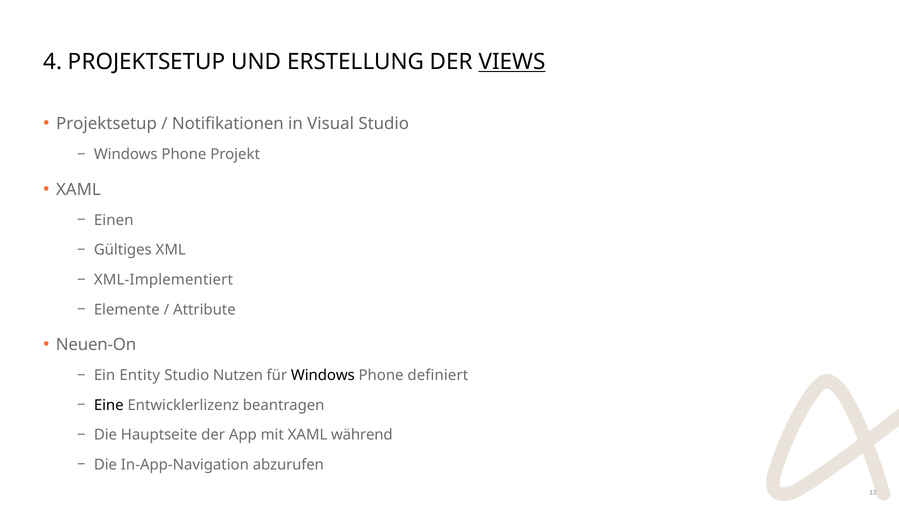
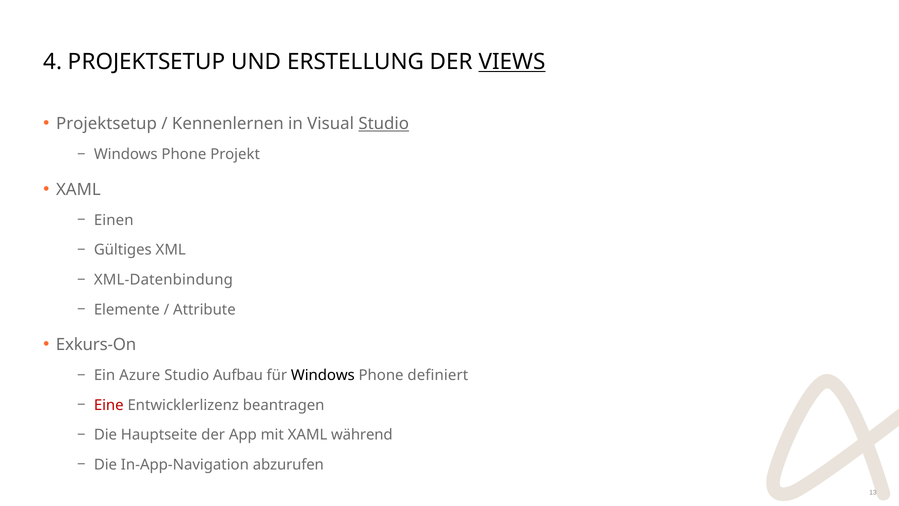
Notifikationen: Notifikationen -> Kennenlernen (228, 124)
Studio underline: none -> present (384, 124)
XML-Implementiert: XML-Implementiert -> XML-Datenbindung (163, 280)
Neuen-On: Neuen-On -> Exkurs-On (96, 344)
Entity: Entity -> Azure (140, 375)
Nutzen: Nutzen -> Aufbau (238, 375)
Eine colour: black -> red (109, 405)
